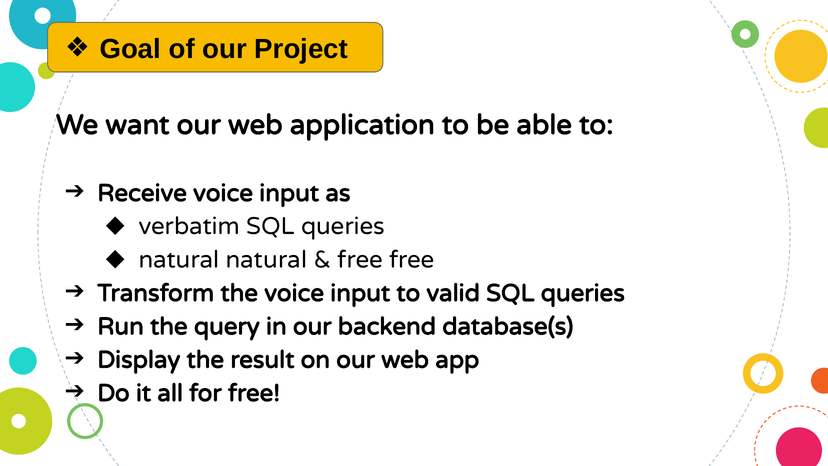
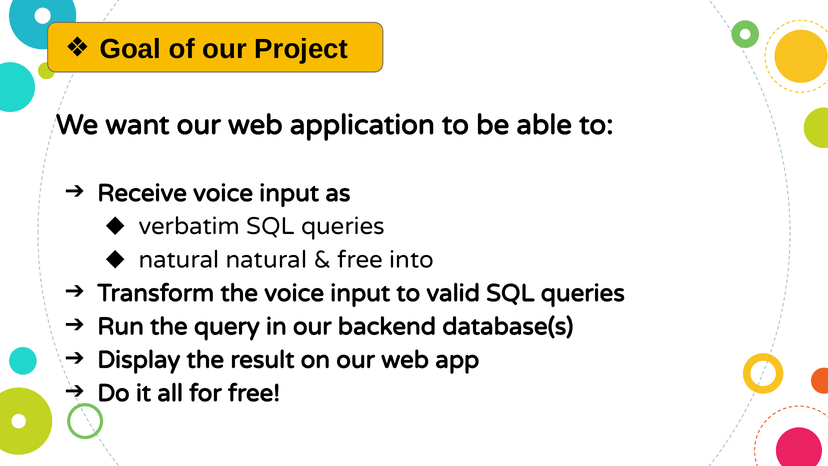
free free: free -> into (412, 260)
